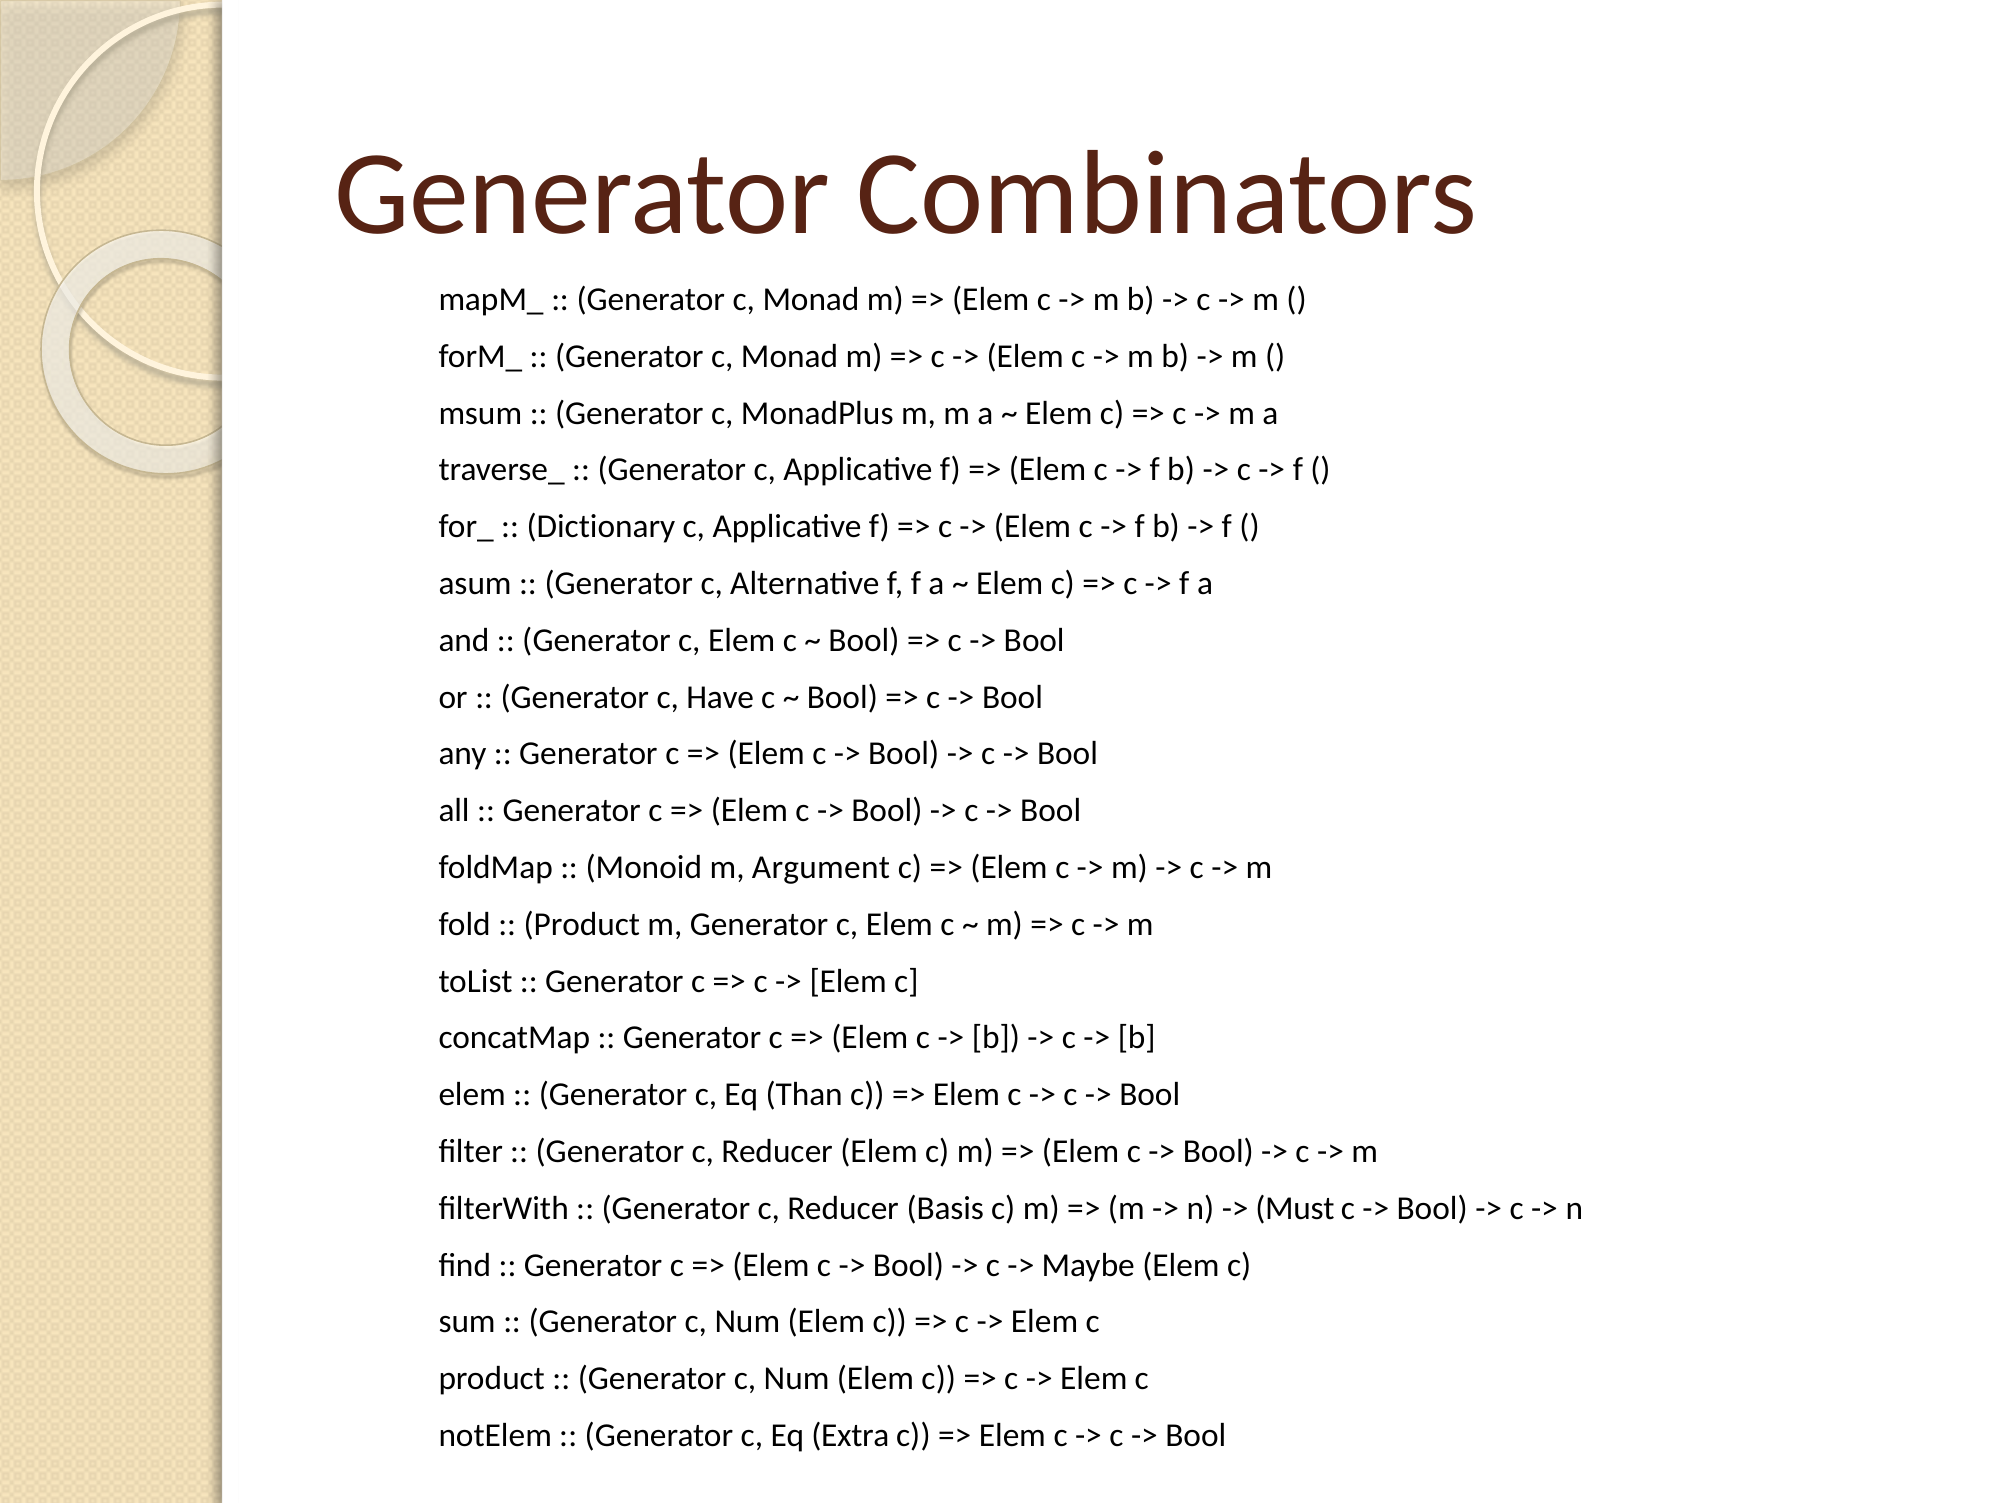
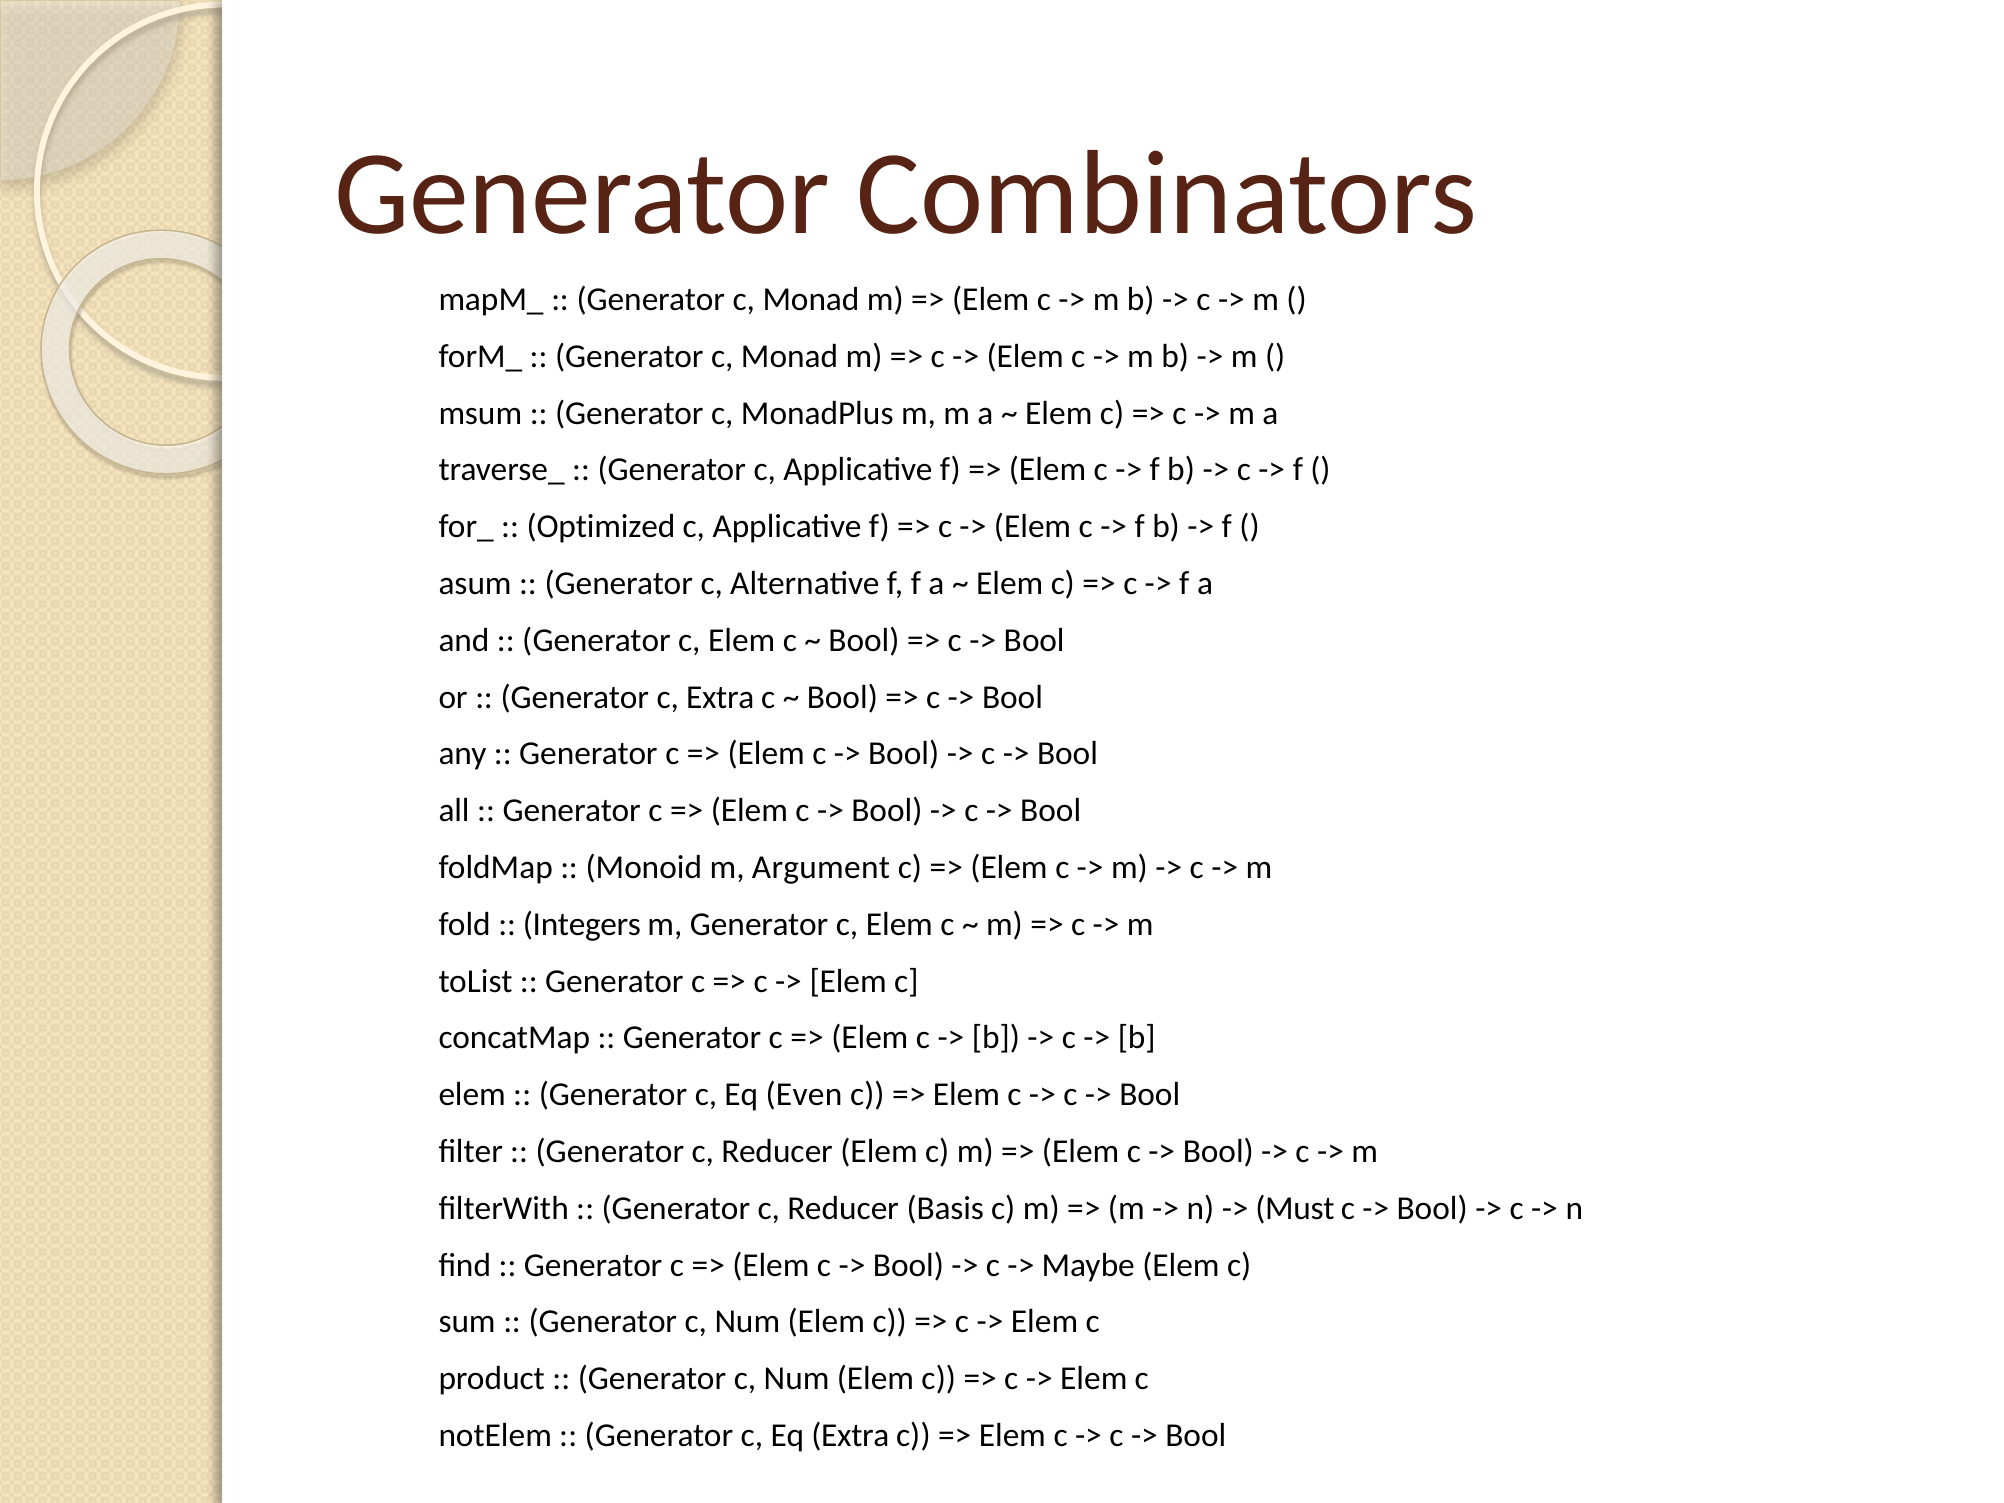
Dictionary: Dictionary -> Optimized (601, 527)
c Have: Have -> Extra (720, 697)
Product: Product -> Integers (582, 924)
Than: Than -> Even (804, 1095)
